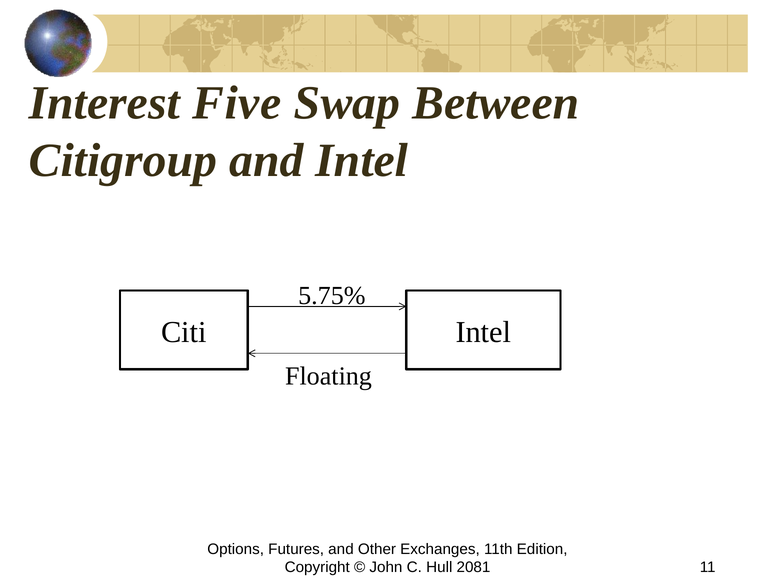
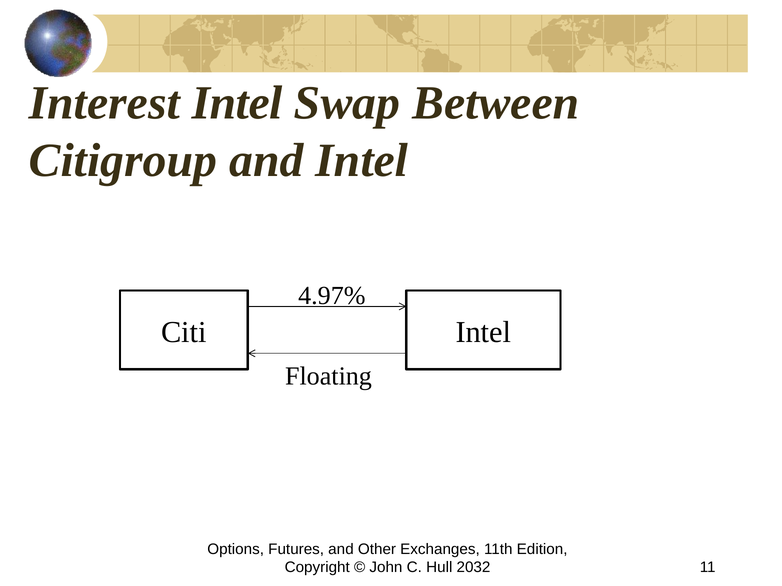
Interest Five: Five -> Intel (237, 103)
5.75%: 5.75% -> 4.97% (332, 296)
2081: 2081 -> 2032 (473, 568)
